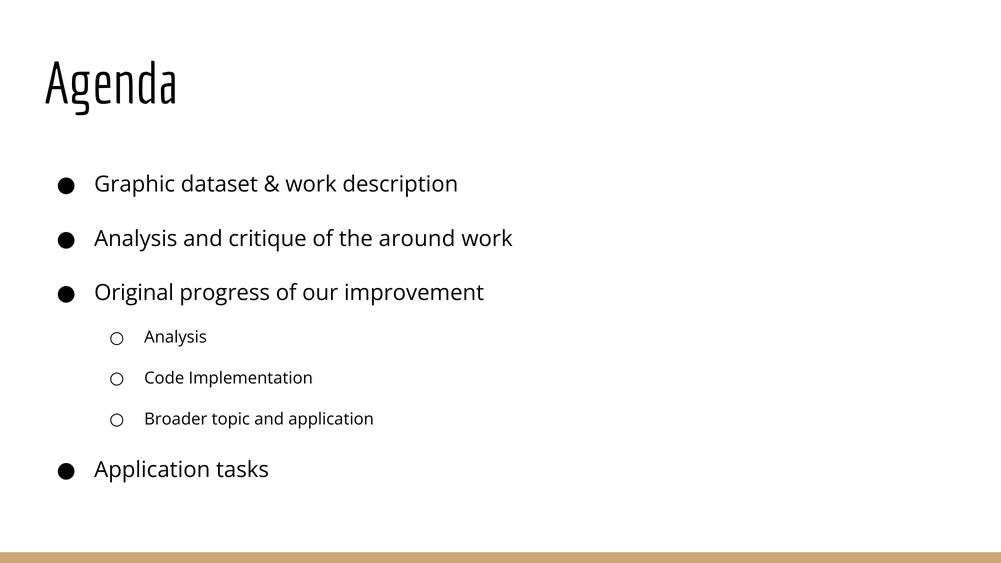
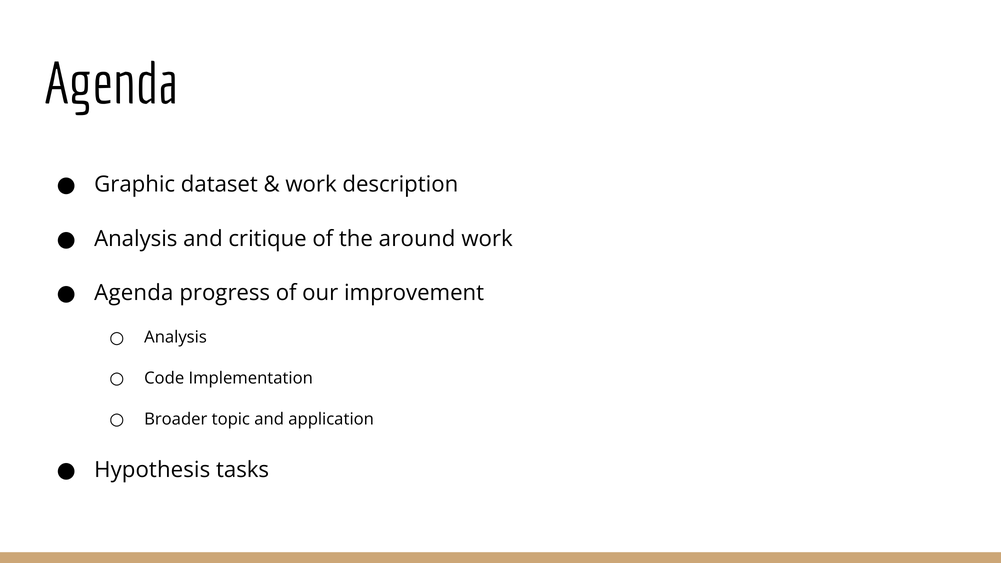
Original: Original -> Agenda (134, 293)
Application: Application -> Hypothesis (152, 470)
